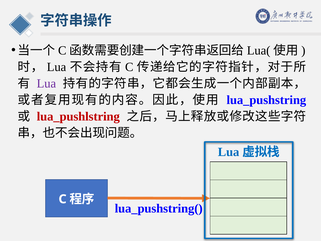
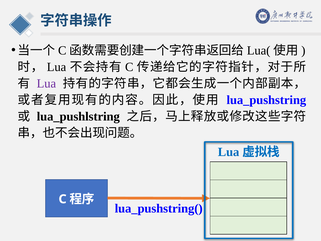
lua_pushlstring colour: red -> black (78, 116)
